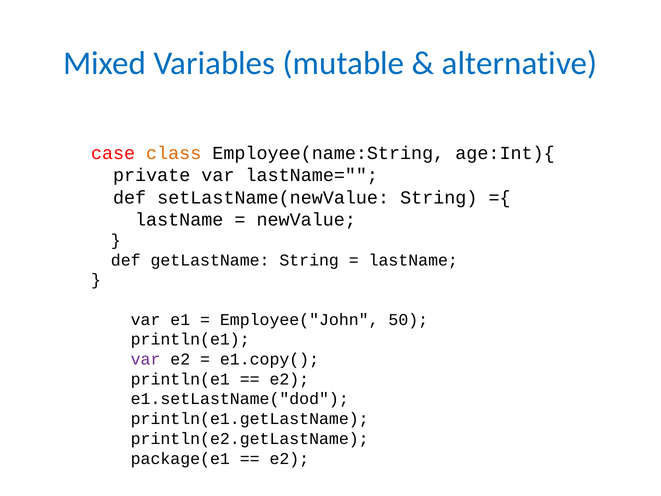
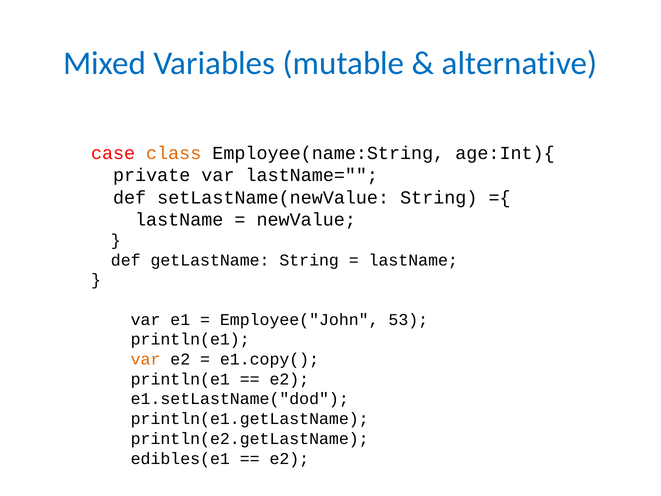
50: 50 -> 53 (408, 320)
var colour: purple -> orange (146, 359)
package(e1: package(e1 -> edibles(e1 (180, 458)
